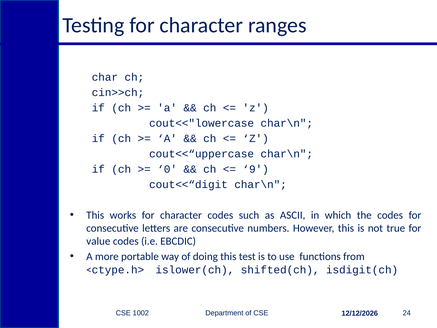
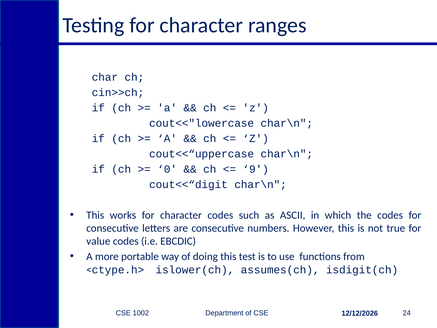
shifted(ch: shifted(ch -> assumes(ch (280, 270)
